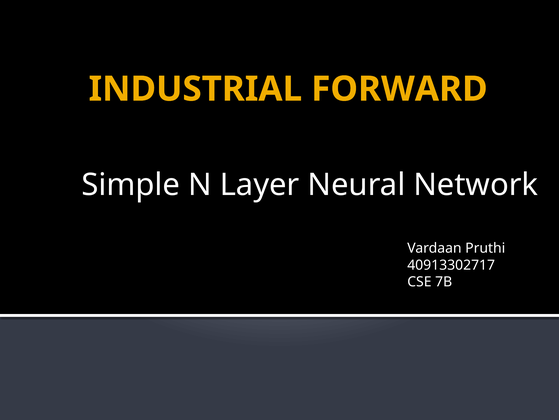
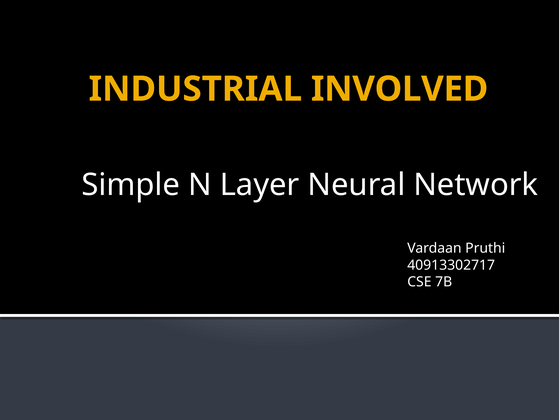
FORWARD: FORWARD -> INVOLVED (400, 89)
